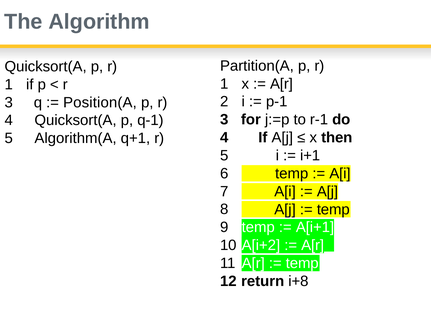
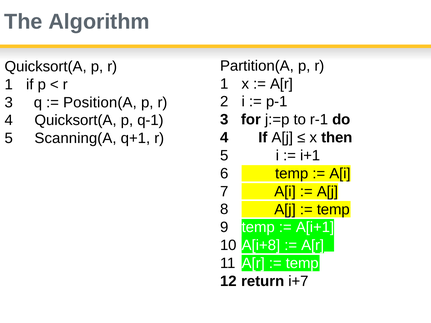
Algorithm(A: Algorithm(A -> Scanning(A (76, 138)
A[i+2: A[i+2 -> A[i+8 (261, 245)
i+8: i+8 -> i+7 (298, 281)
